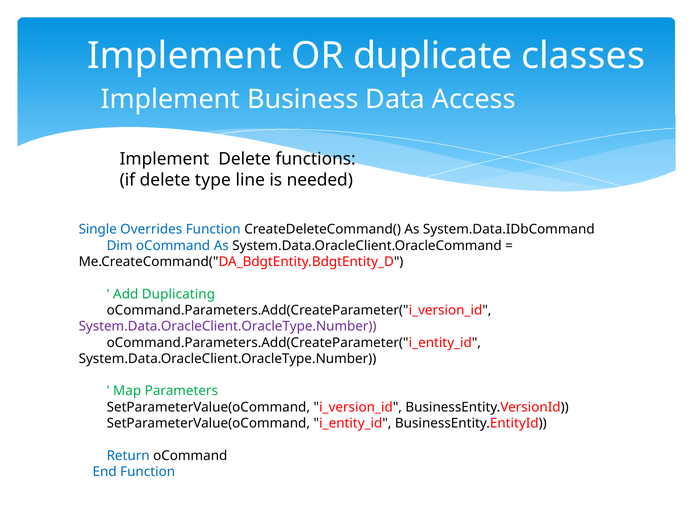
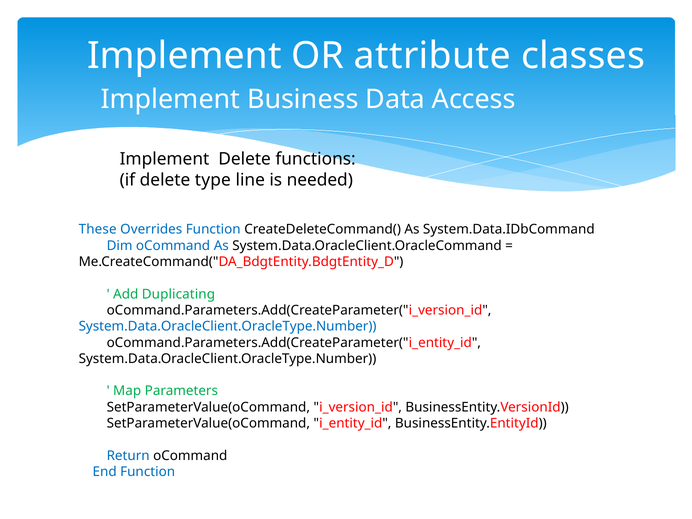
duplicate: duplicate -> attribute (432, 56)
Single: Single -> These (98, 229)
System.Data.OracleClient.OracleType.Number colour: purple -> blue (228, 326)
